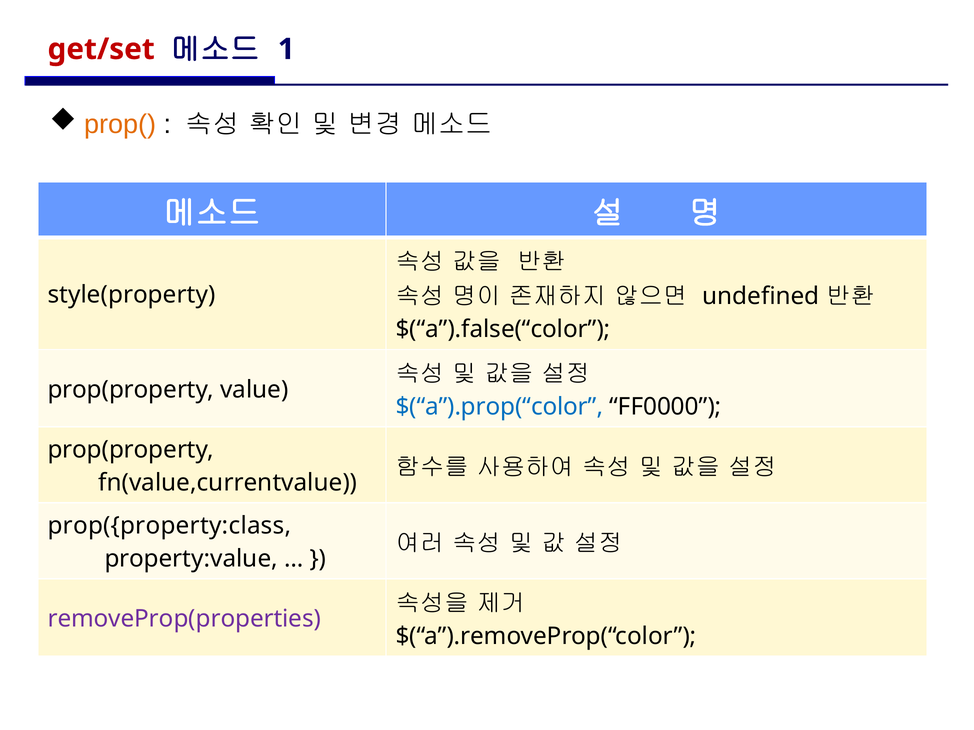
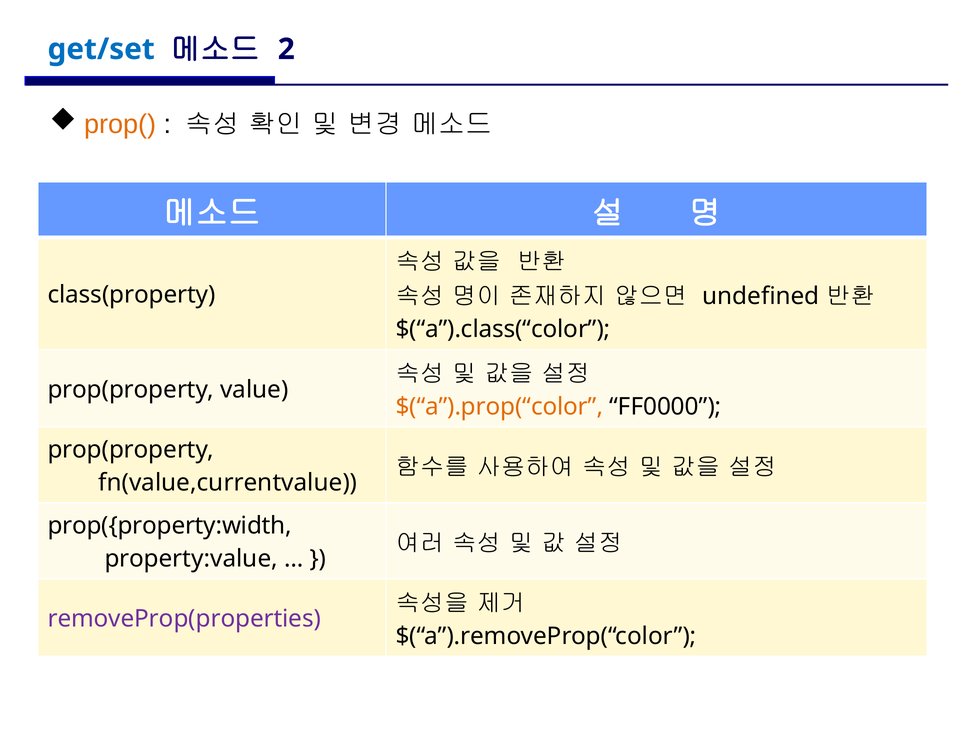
get/set colour: red -> blue (101, 49)
1: 1 -> 2 (286, 49)
style(property: style(property -> class(property (132, 295)
$(“a”).false(“color: $(“a”).false(“color -> $(“a”).class(“color (503, 330)
$(“a”).prop(“color colour: blue -> orange (499, 407)
prop({property:class: prop({property:class -> prop({property:width (170, 526)
